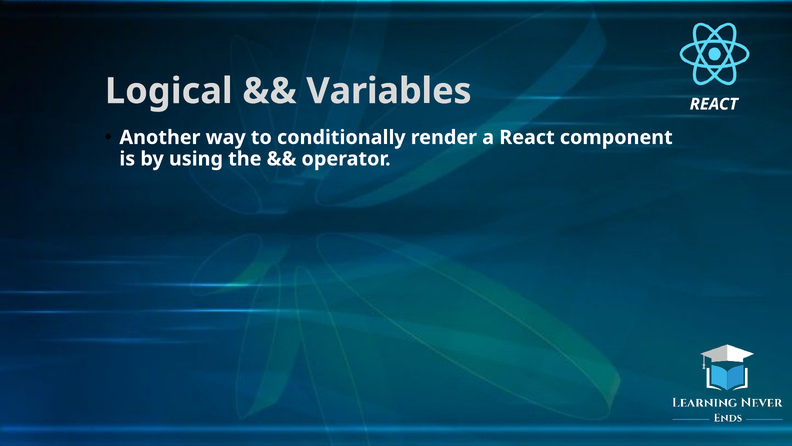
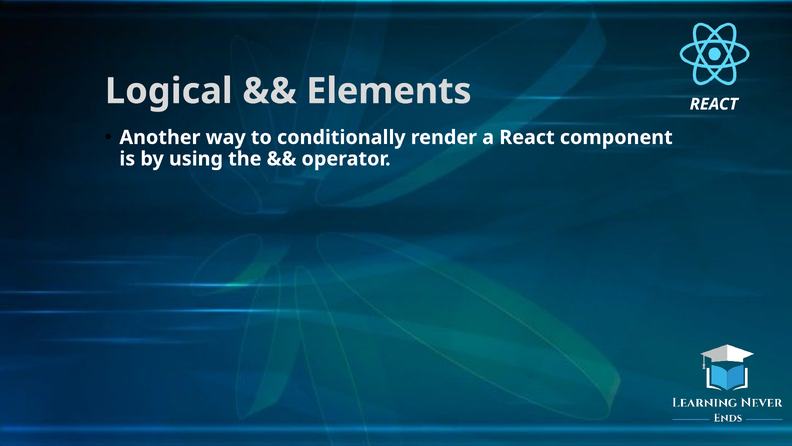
Variables: Variables -> Elements (389, 91)
